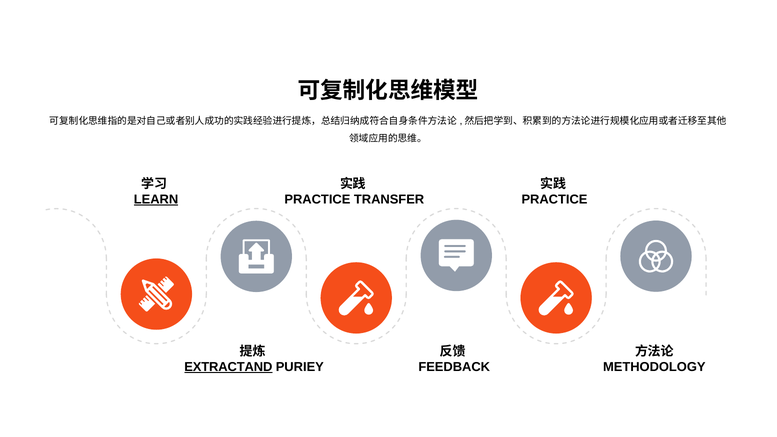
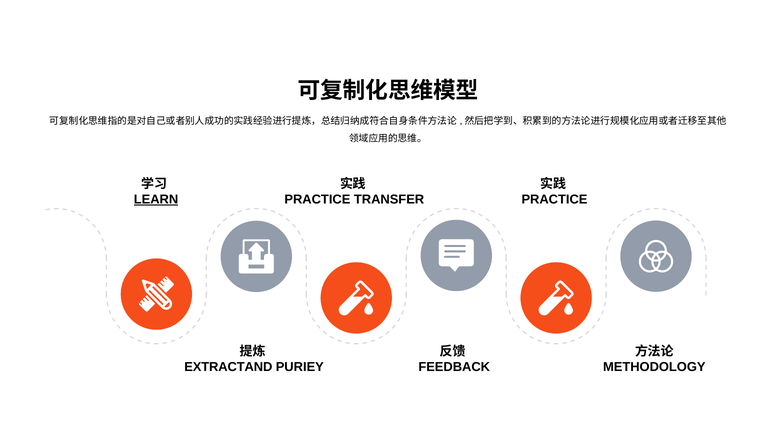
EXTRACTAND underline: present -> none (228, 367)
